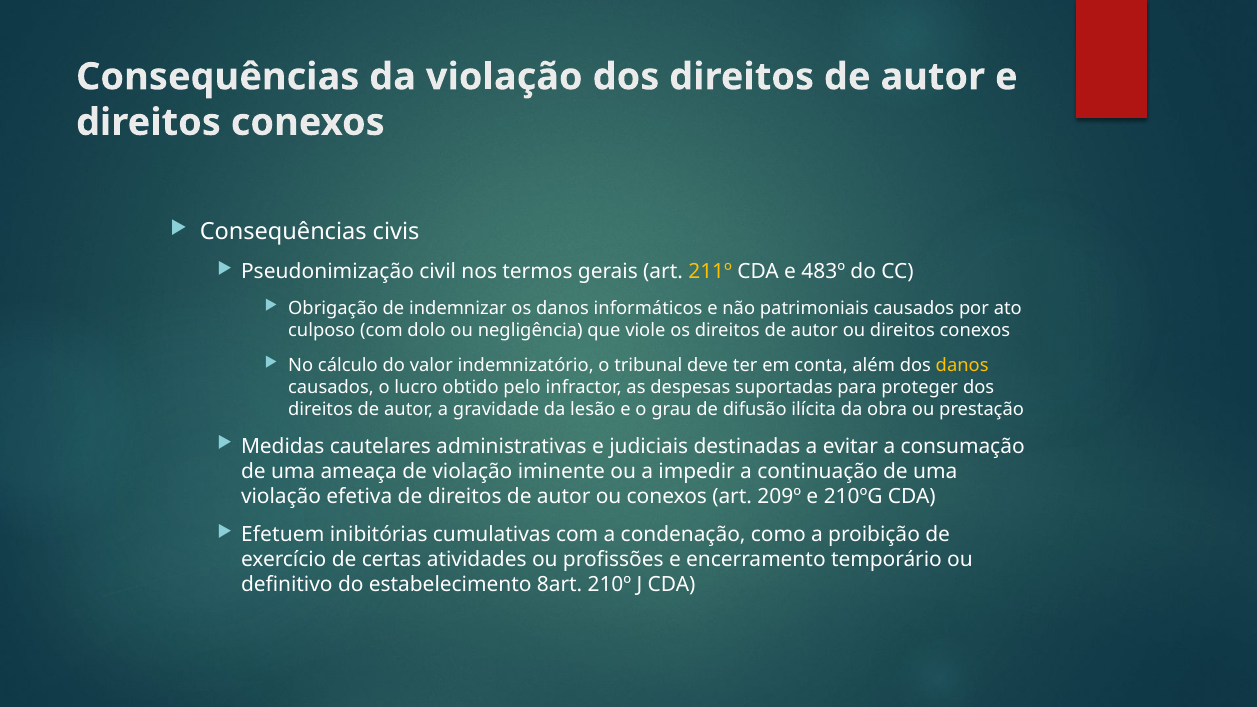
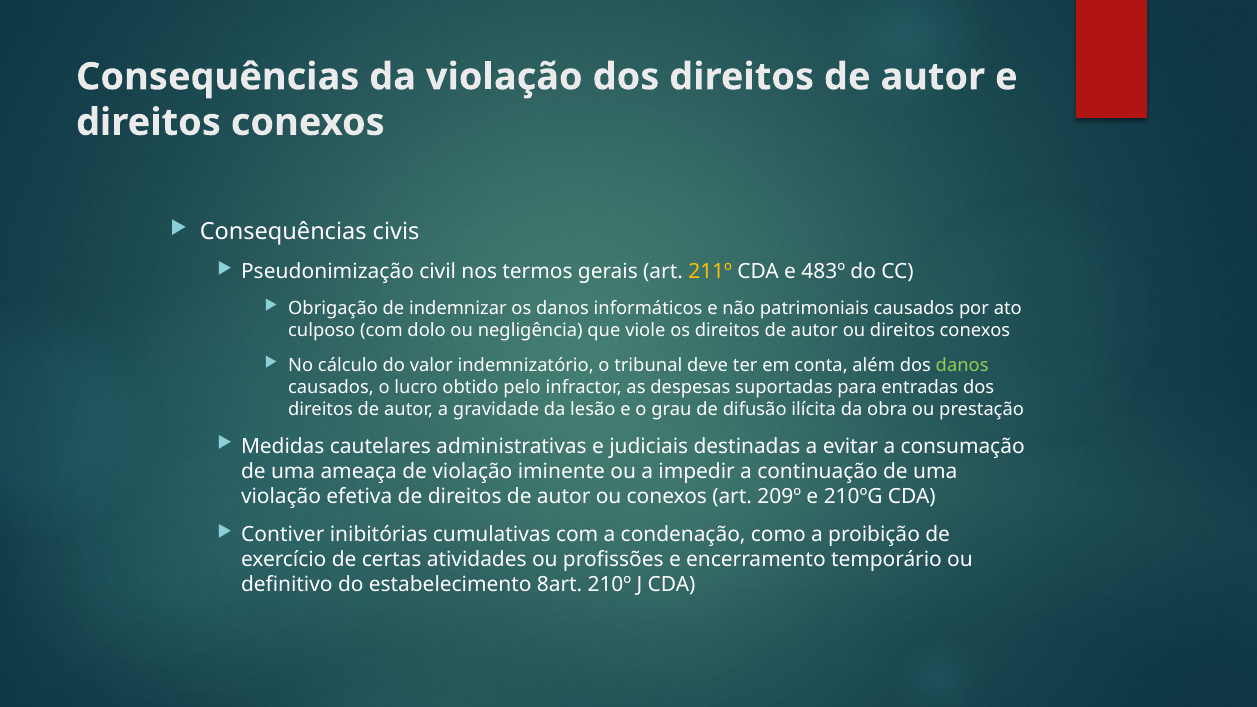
danos colour: yellow -> light green (962, 365)
proteger: proteger -> entradas (920, 388)
Efetuem: Efetuem -> Contiver (283, 535)
